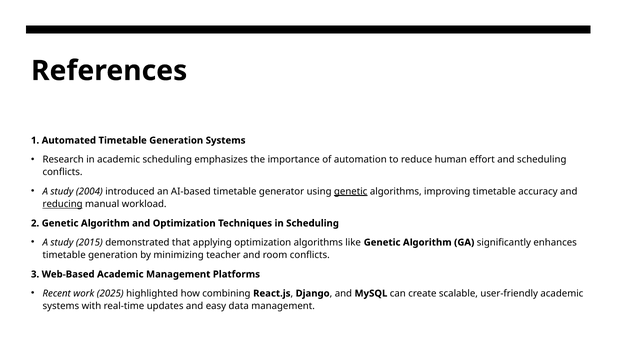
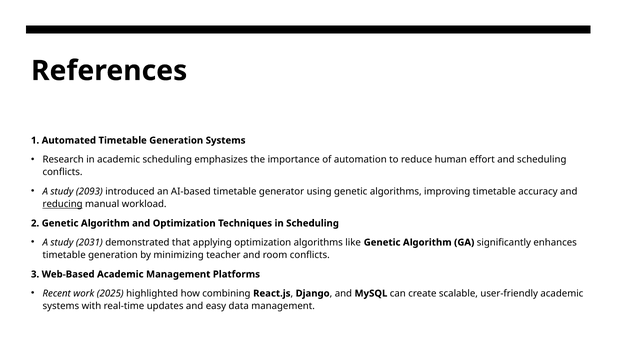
2004: 2004 -> 2093 (89, 191)
genetic underline: present -> none (351, 191)
2015: 2015 -> 2031 (89, 242)
